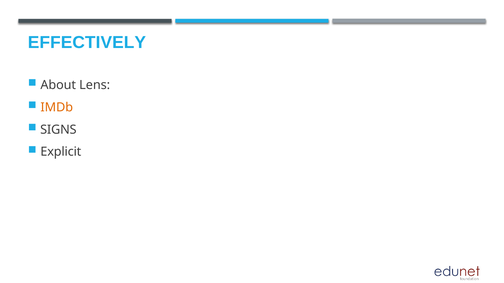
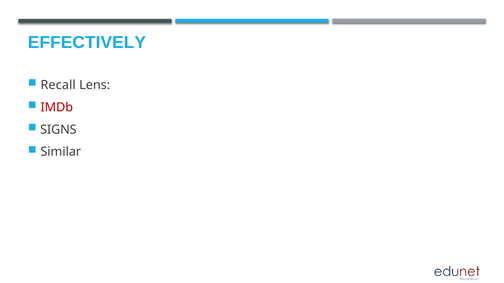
About: About -> Recall (58, 85)
IMDb colour: orange -> red (57, 107)
Explicit: Explicit -> Similar (61, 152)
